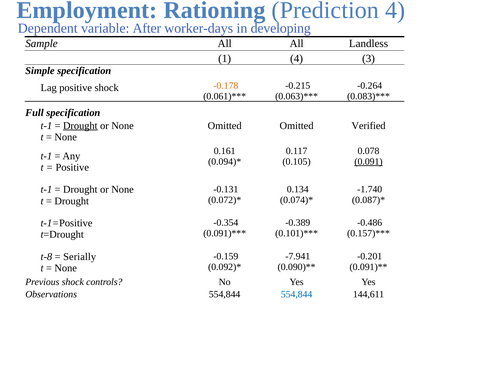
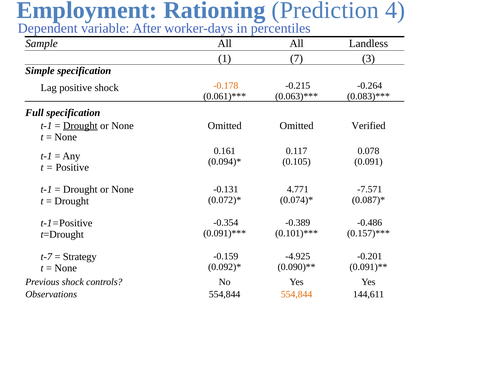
developing: developing -> percentiles (281, 28)
1 4: 4 -> 7 (297, 59)
0.091 underline: present -> none (368, 162)
0.134: 0.134 -> 4.771 (298, 190)
-1.740: -1.740 -> -7.571 (370, 190)
t-8: t-8 -> t-7 (46, 257)
Serially: Serially -> Strategy (80, 257)
-7.941: -7.941 -> -4.925 (298, 257)
554,844 colour: blue -> orange (297, 295)
